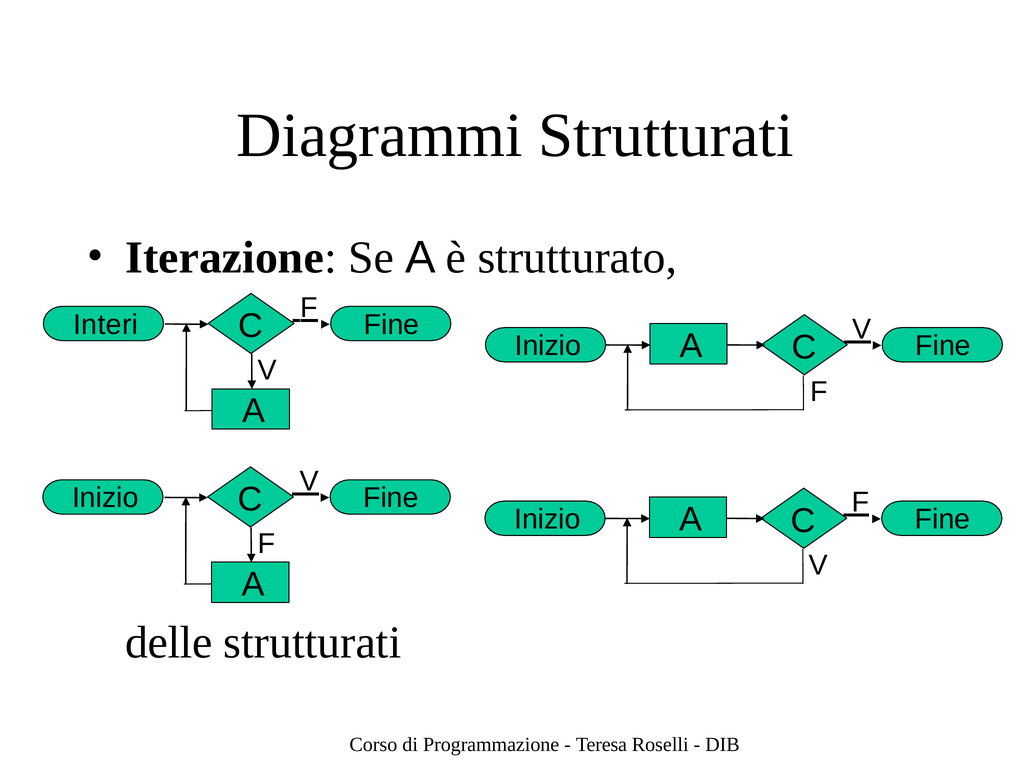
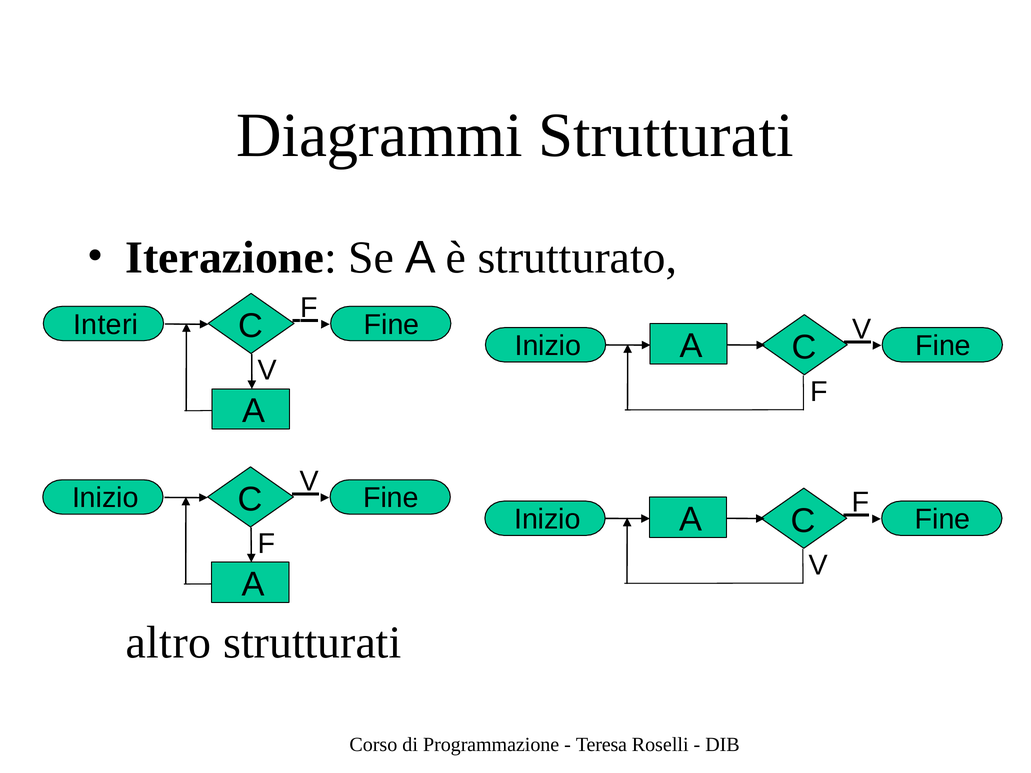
delle: delle -> altro (168, 643)
